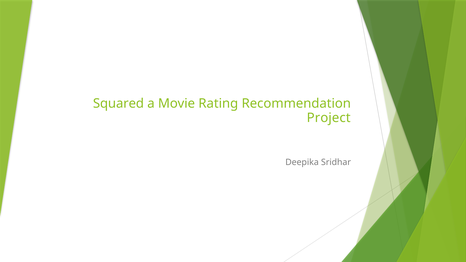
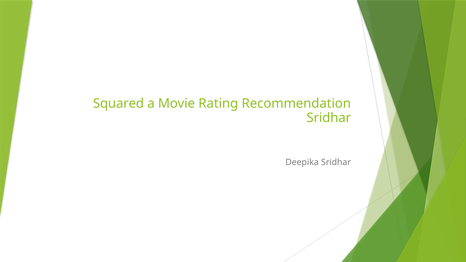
Project: Project -> Sridhar (329, 118)
